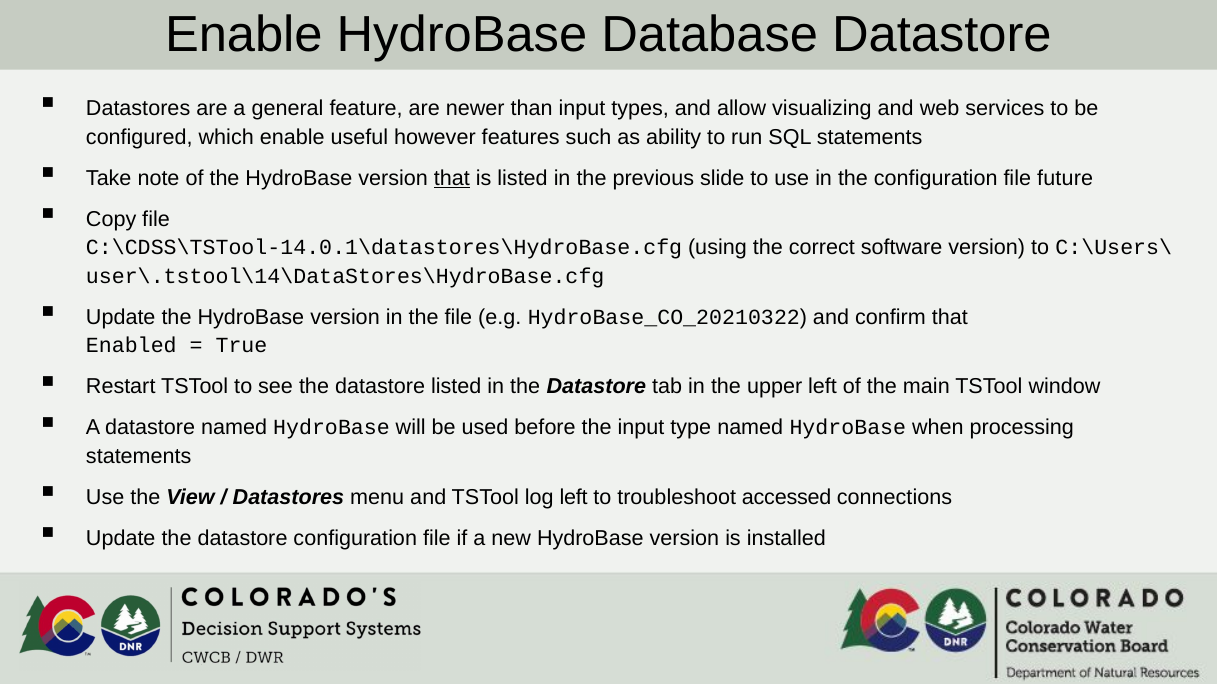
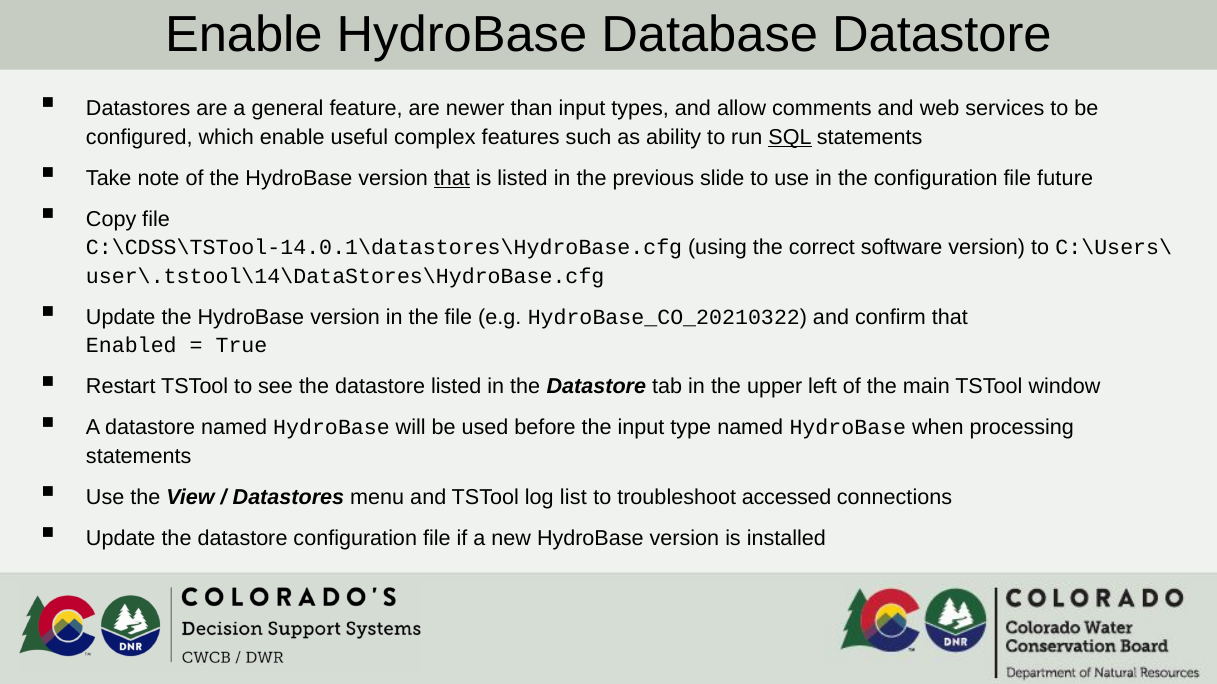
visualizing: visualizing -> comments (822, 109)
however: however -> complex (435, 137)
SQL underline: none -> present (790, 137)
log left: left -> list (573, 498)
